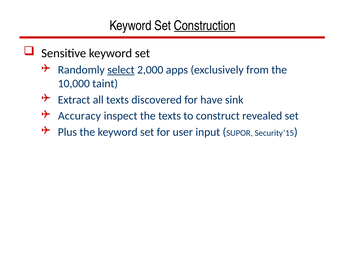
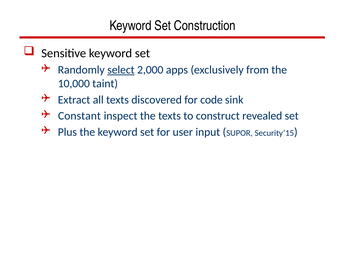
Construction underline: present -> none (205, 26)
have: have -> code (211, 100)
Accuracy: Accuracy -> Constant (79, 116)
